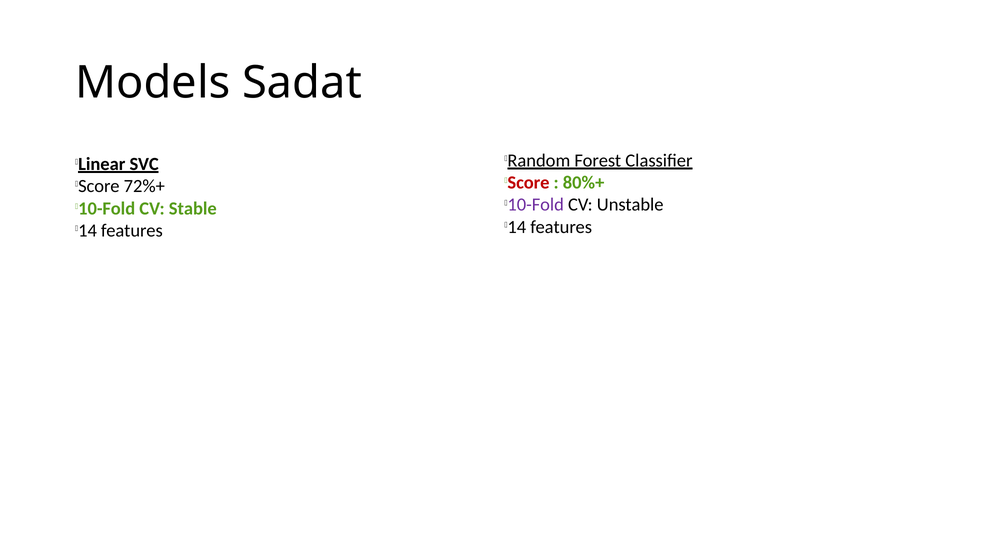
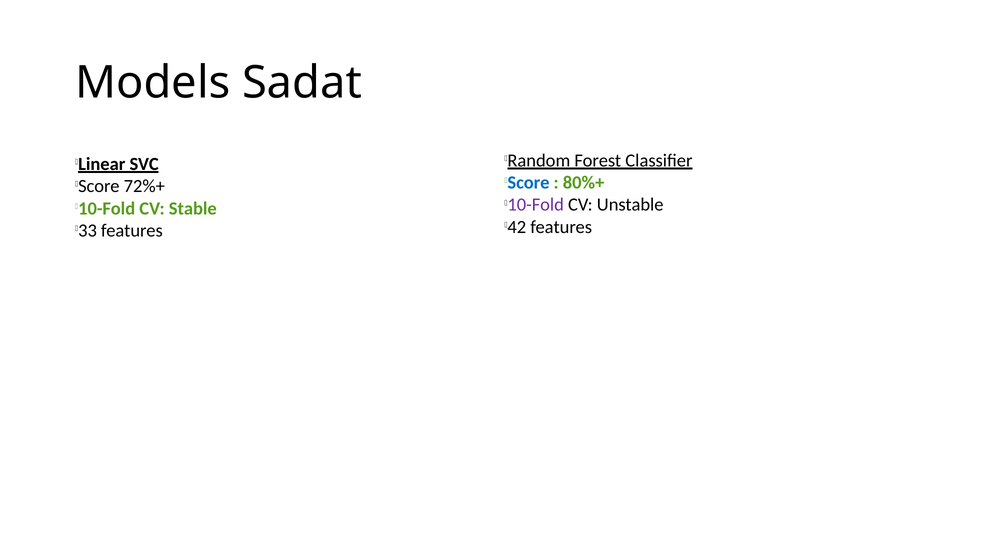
Score colour: red -> blue (529, 183)
14: 14 -> 42 (517, 227)
14: 14 -> 33 (88, 231)
